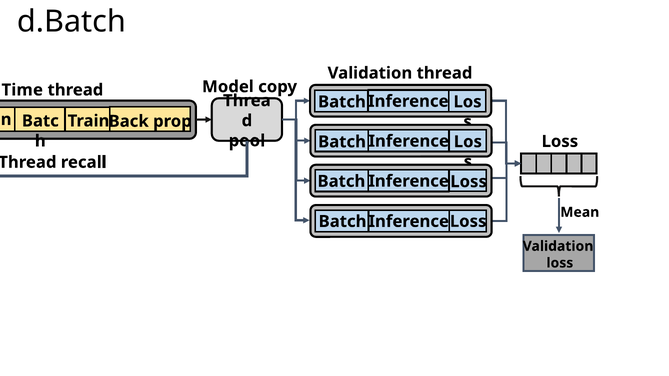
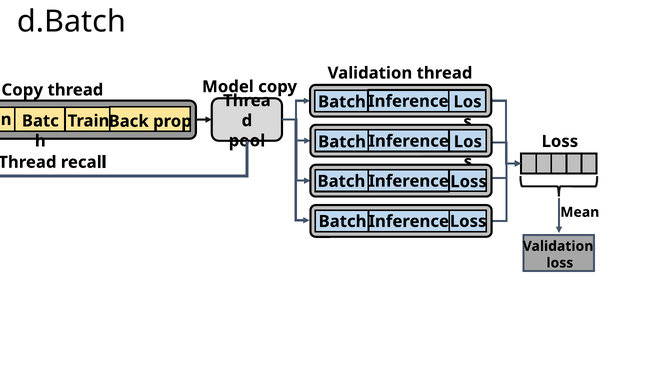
Time: Time -> Copy (22, 90)
